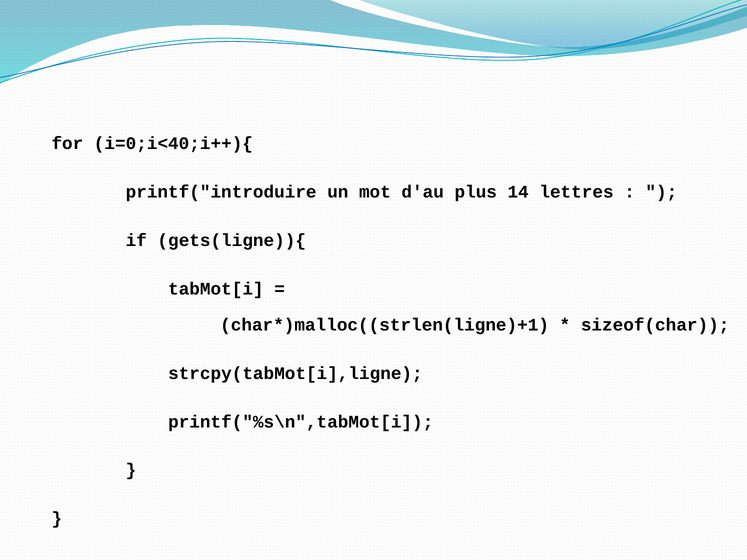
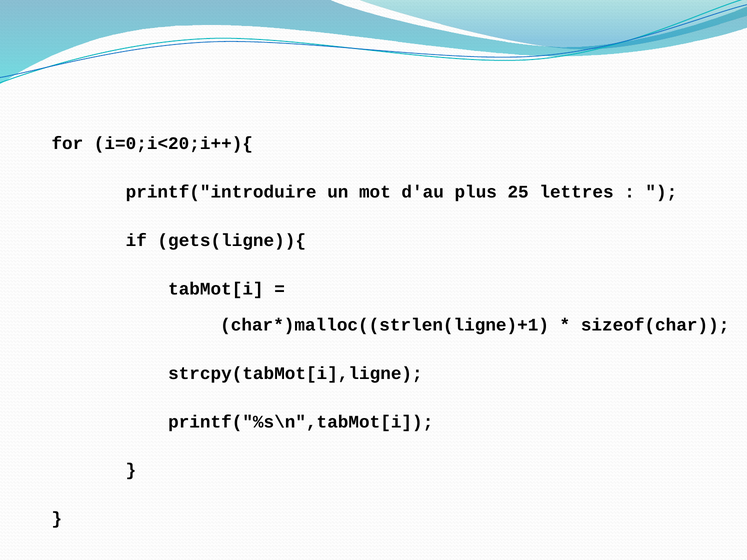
i=0;i<40;i++){: i=0;i<40;i++){ -> i=0;i<20;i++){ (173, 144)
14: 14 -> 25 (518, 192)
